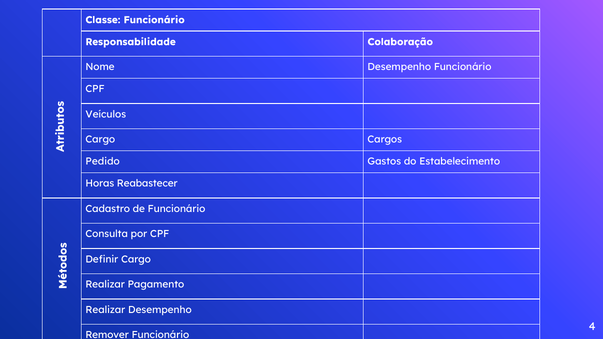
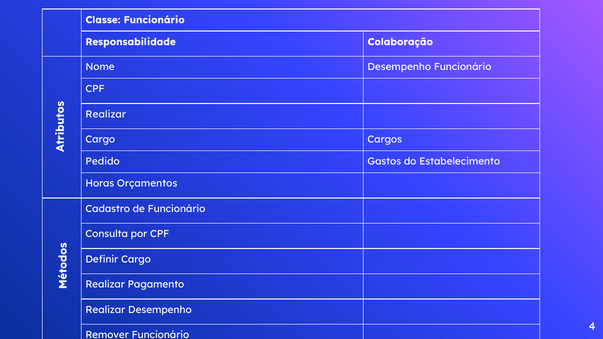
Veículos: Veículos -> Realizar (106, 114)
Reabastecer: Reabastecer -> Orçamentos (147, 184)
